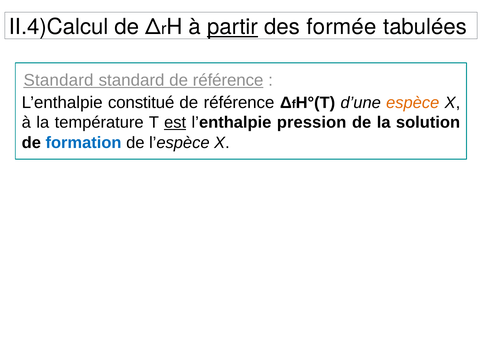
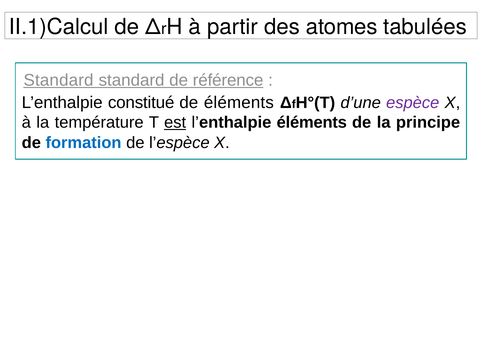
II.4)Calcul: II.4)Calcul -> II.1)Calcul (59, 27)
partir underline: present -> none (233, 27)
formée: formée -> atomes (342, 27)
référence: référence -> éléments (239, 103)
espèce colour: orange -> purple (413, 103)
l’enthalpie pression: pression -> éléments (312, 123)
solution: solution -> principe (428, 123)
